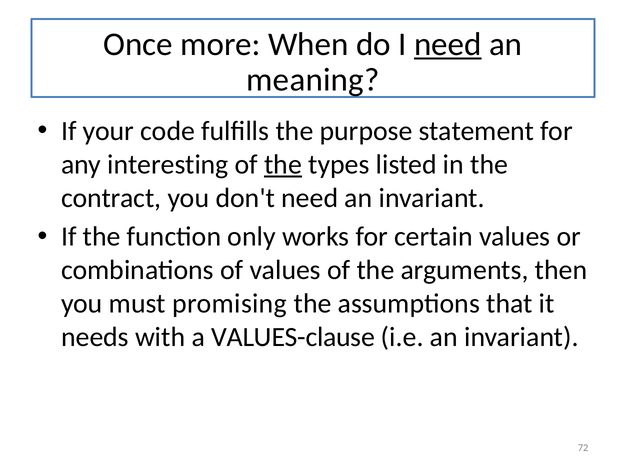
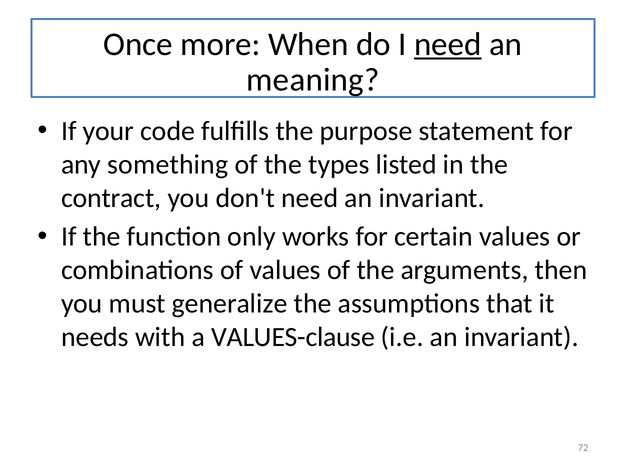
interesting: interesting -> something (168, 165)
the underline: present -> none (283, 165)
promising: promising -> generalize (230, 304)
